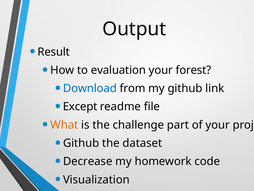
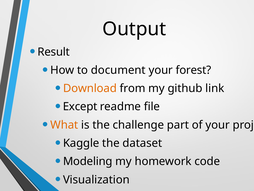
evaluation: evaluation -> document (118, 70)
Download colour: blue -> orange (90, 88)
Github: Github -> Kaggle (81, 143)
Decrease: Decrease -> Modeling (88, 161)
